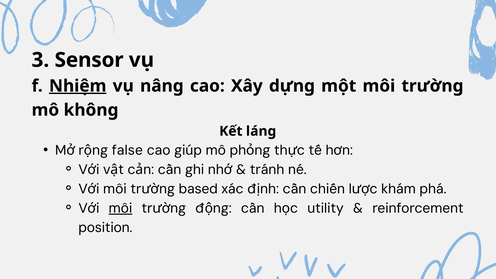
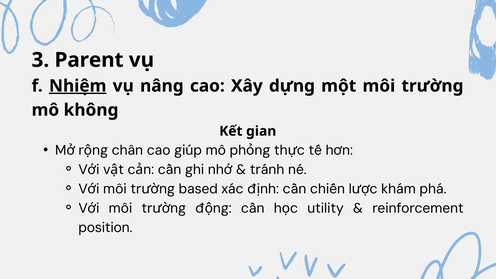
Sensor: Sensor -> Parent (89, 60)
láng: láng -> gian (261, 131)
false: false -> chân (127, 150)
môi underline: present -> none (120, 208)
